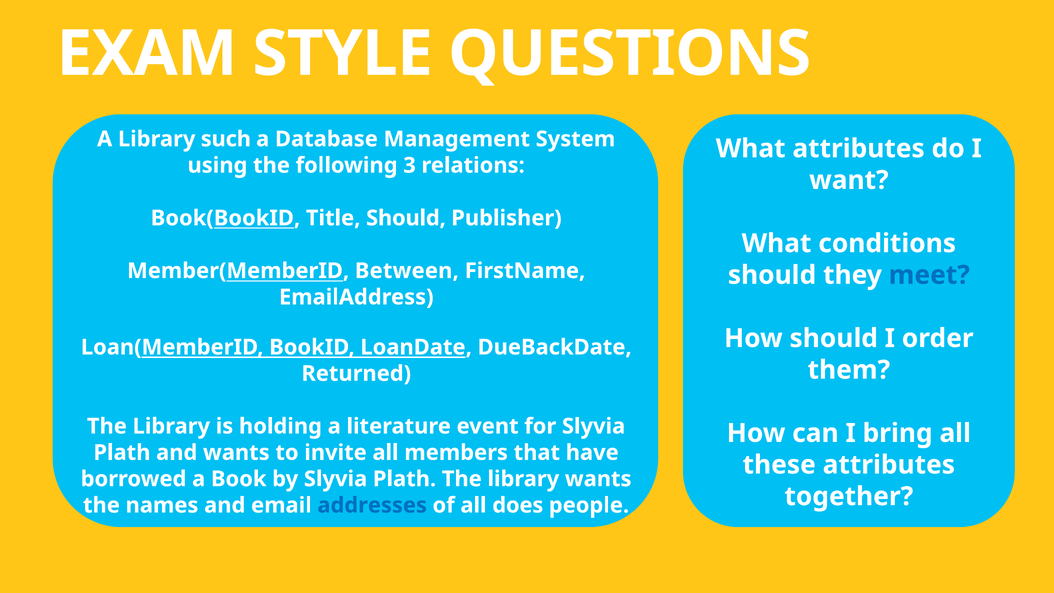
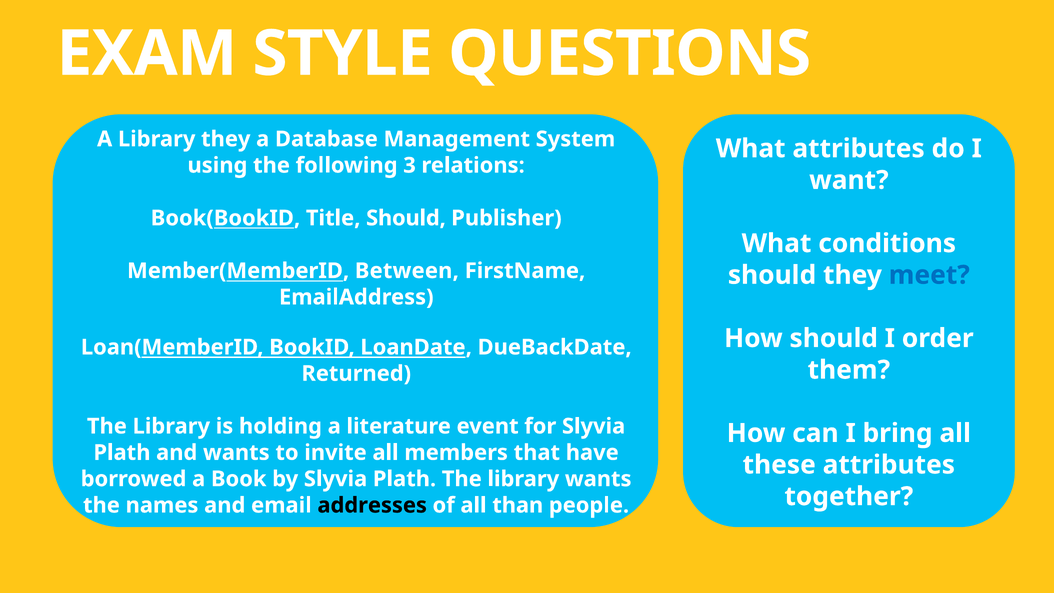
Library such: such -> they (226, 139)
addresses colour: blue -> black (372, 505)
does: does -> than (518, 505)
